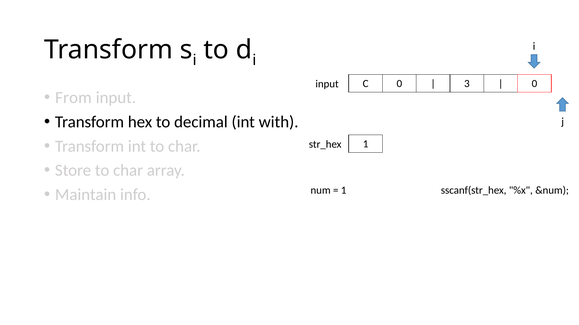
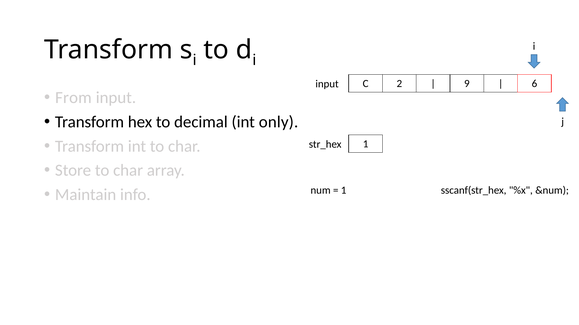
C 0: 0 -> 2 (399, 84)
3: 3 -> 9 (467, 84)
0: 0 -> 6 (534, 84)
with: with -> only (279, 122)
